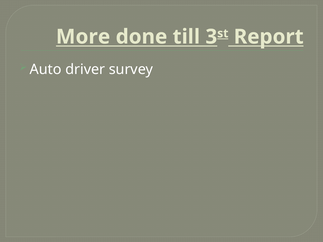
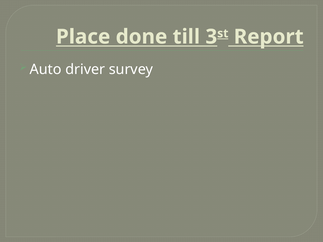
More: More -> Place (83, 37)
